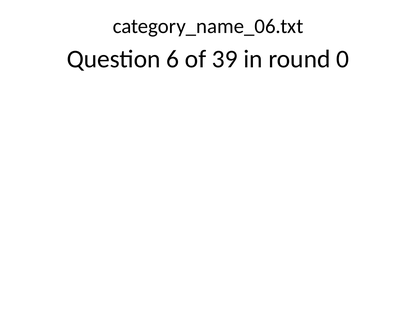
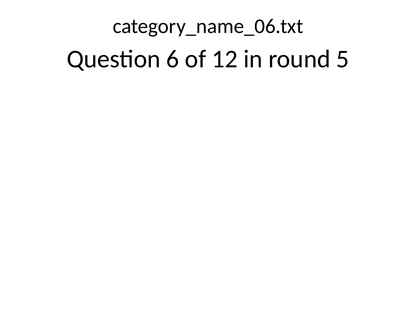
39: 39 -> 12 (225, 59)
0: 0 -> 5 (343, 59)
